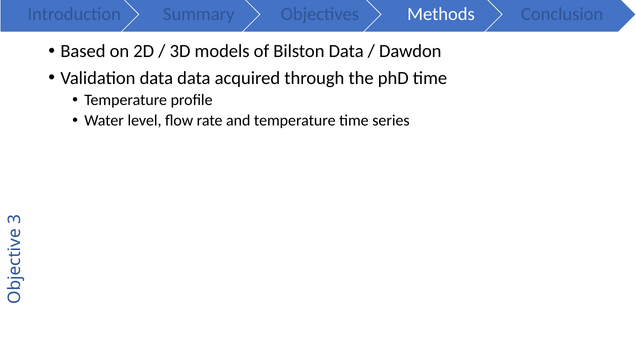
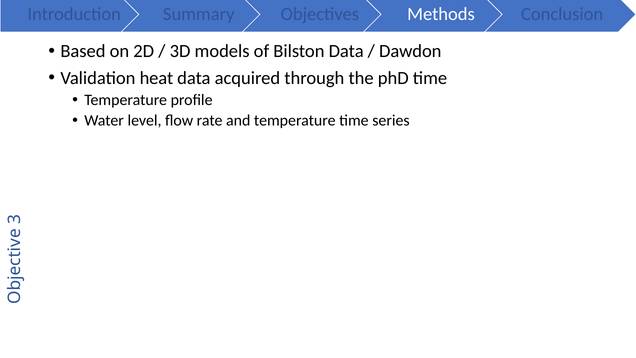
Validation data: data -> heat (156, 78)
